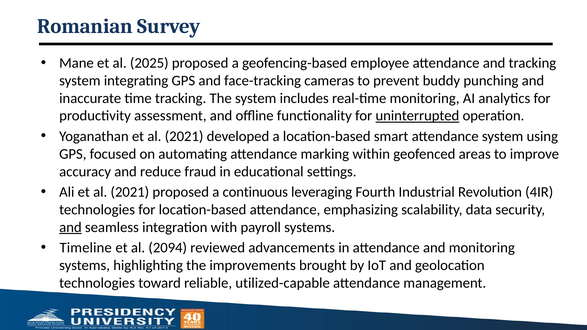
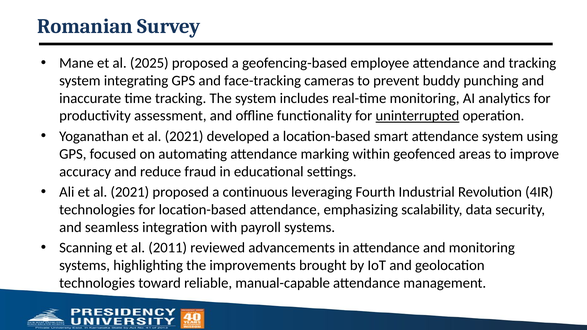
and underline: present -> none (70, 227)
Timeline: Timeline -> Scanning (86, 248)
2094: 2094 -> 2011 (168, 248)
utilized-capable: utilized-capable -> manual-capable (283, 283)
